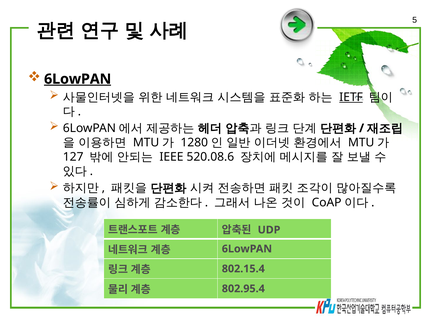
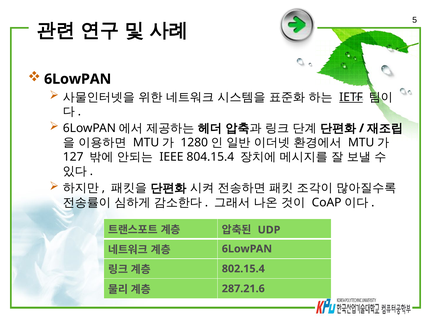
6LowPAN underline: present -> none (78, 79)
520.08.6: 520.08.6 -> 804.15.4 (210, 157)
802.95.4: 802.95.4 -> 287.21.6 (243, 289)
